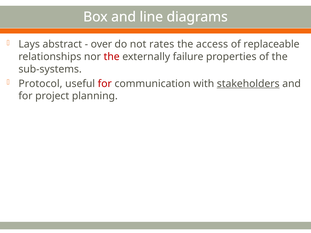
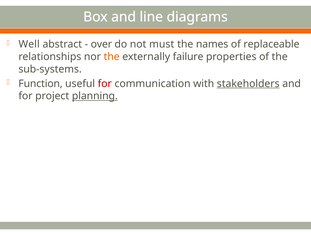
Lays: Lays -> Well (29, 44)
rates: rates -> must (162, 44)
access: access -> names (212, 44)
the colour: red -> orange (112, 57)
Protocol: Protocol -> Function (41, 84)
planning underline: none -> present (95, 96)
